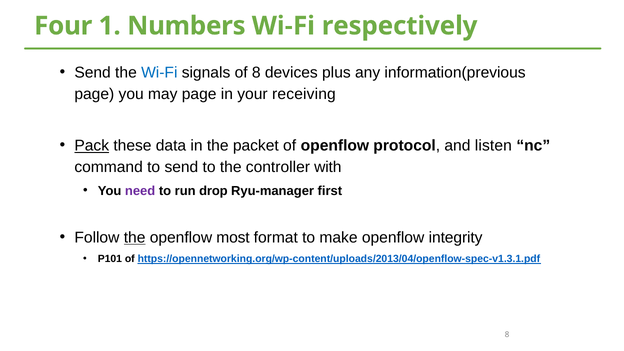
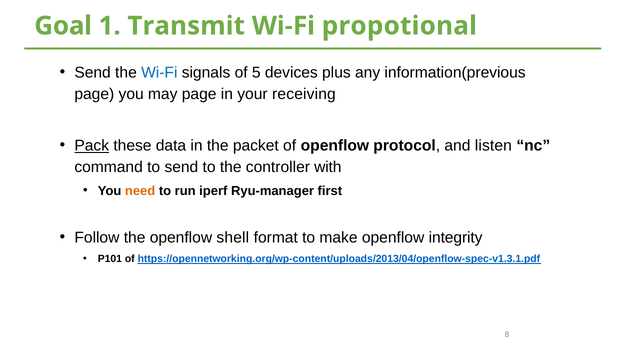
Four: Four -> Goal (63, 26)
Numbers: Numbers -> Transmit (186, 26)
respectively: respectively -> propotional (399, 26)
of 8: 8 -> 5 (256, 72)
need colour: purple -> orange (140, 191)
drop: drop -> iperf (213, 191)
the underline: present -> none (135, 238)
most: most -> shell (233, 238)
